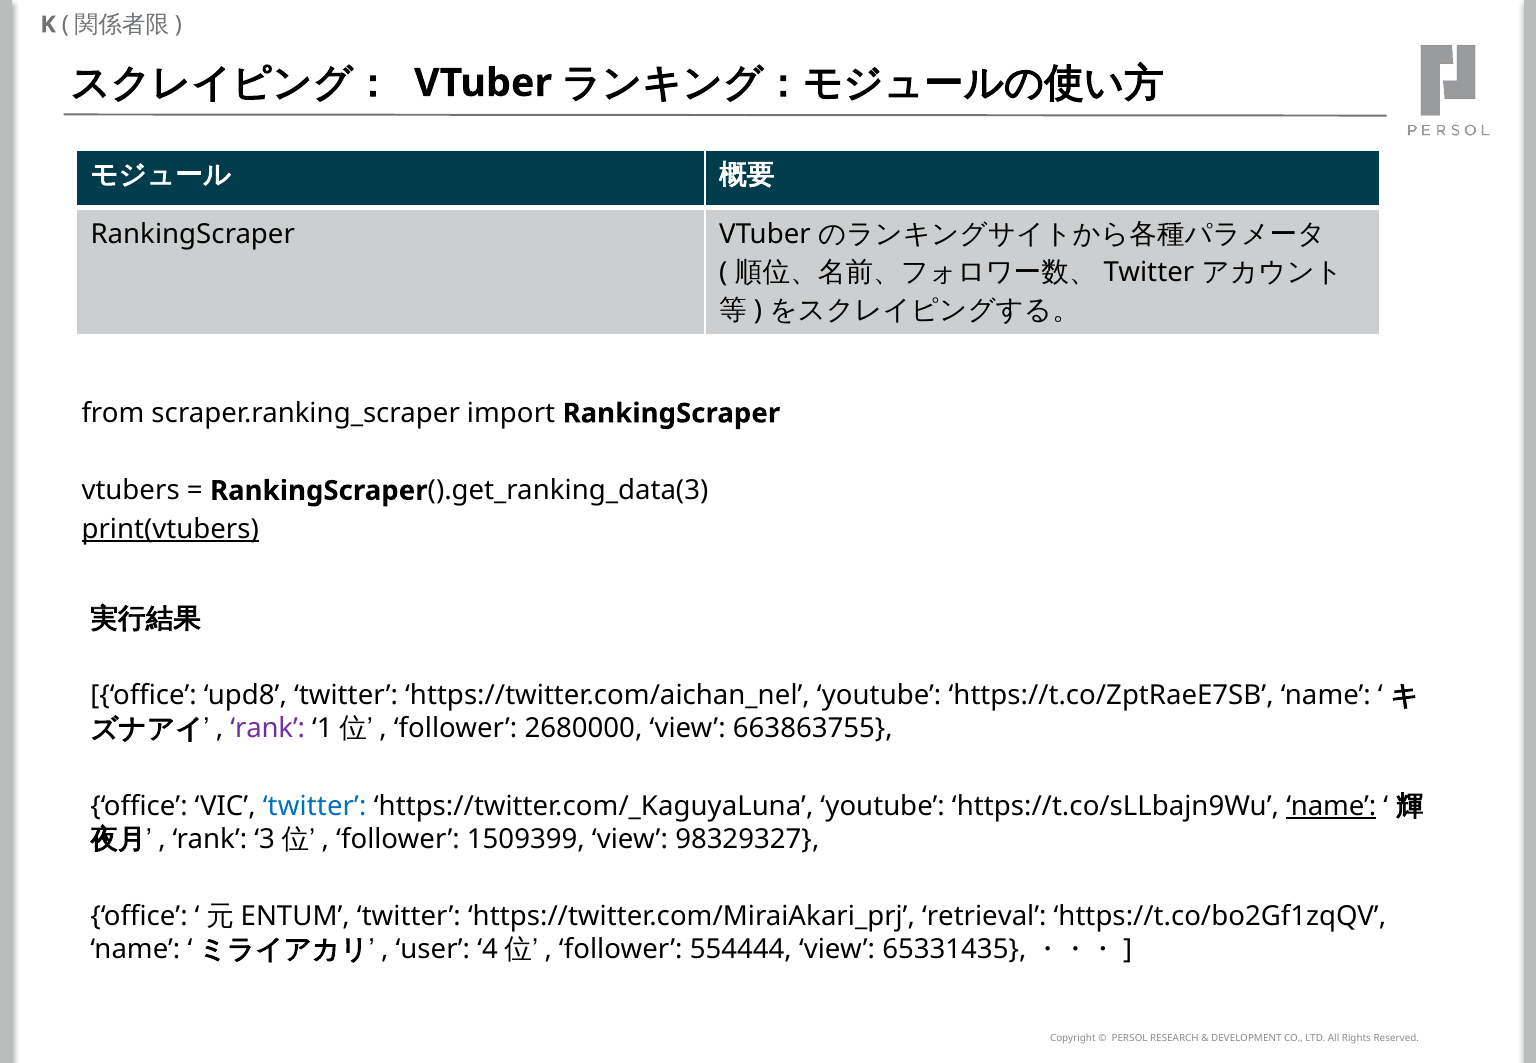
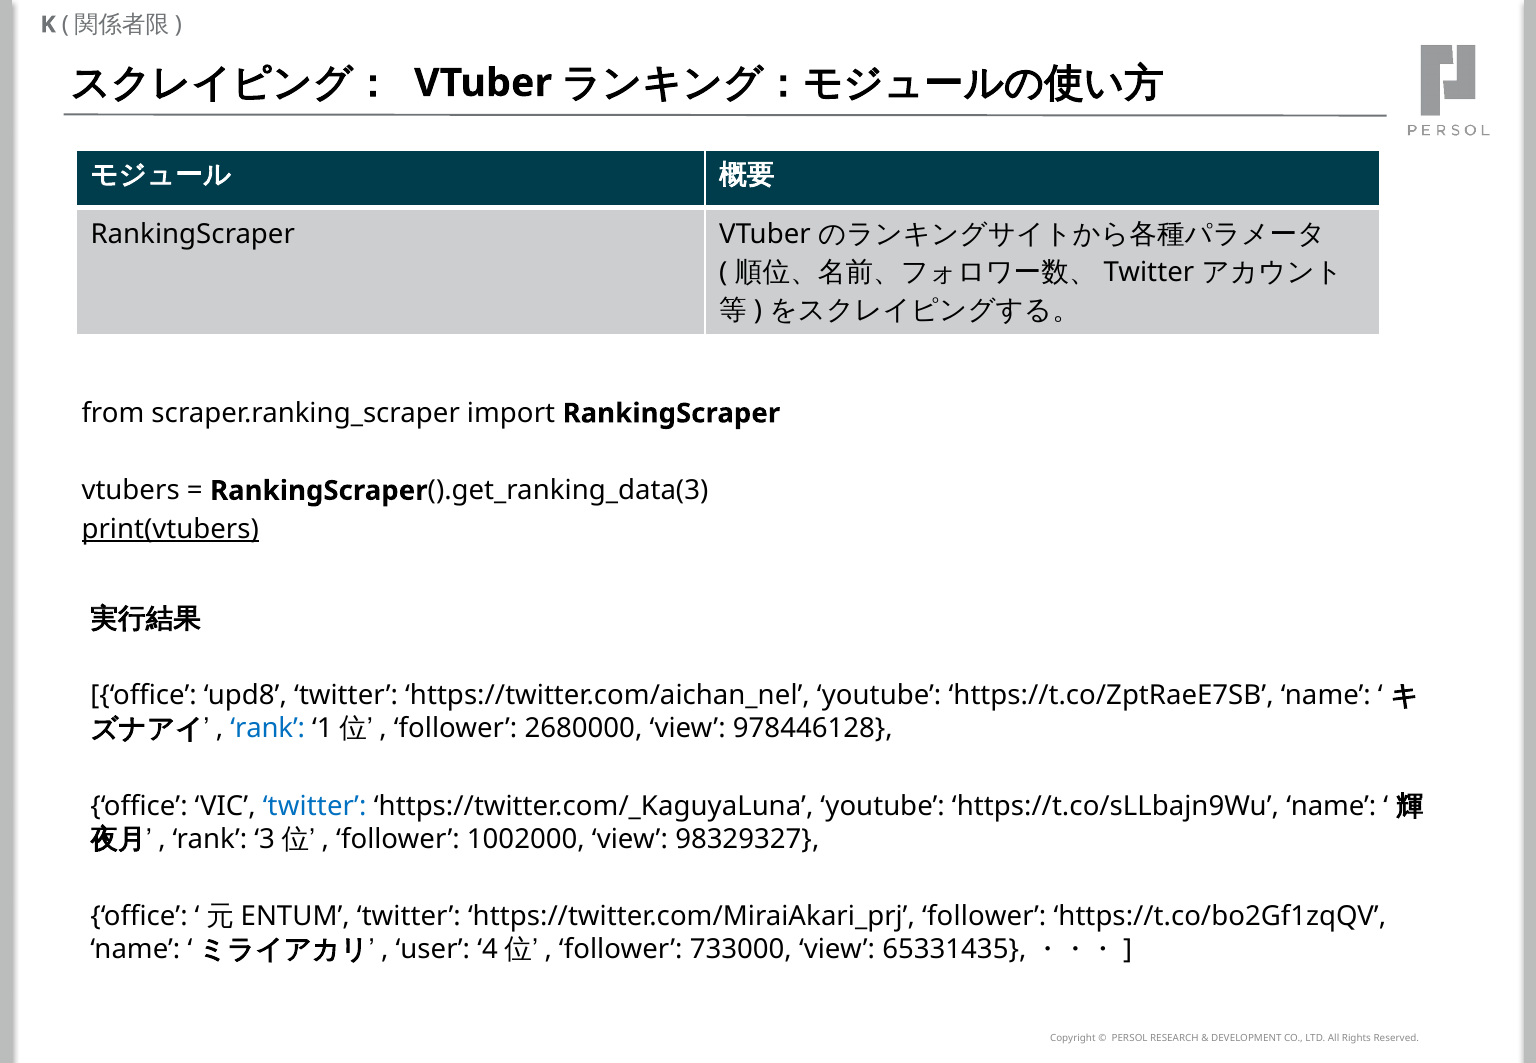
rank colour: purple -> blue (268, 729)
663863755: 663863755 -> 978446128 (813, 729)
name underline: present -> none (1331, 806)
1509399: 1509399 -> 1002000 (526, 839)
https://twitter.com/MiraiAkari_prj retrieval: retrieval -> follower (984, 917)
554444: 554444 -> 733000 (741, 950)
